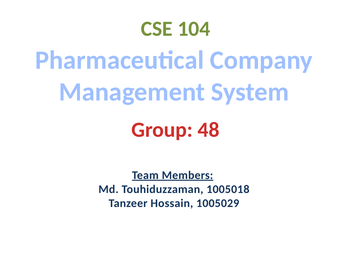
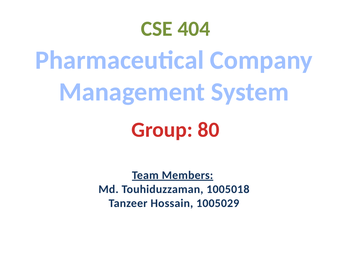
104: 104 -> 404 (194, 29)
48: 48 -> 80 (209, 130)
